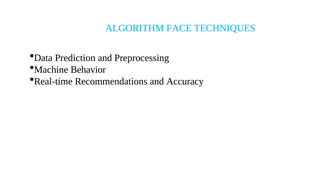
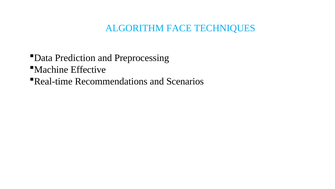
Behavior: Behavior -> Effective (88, 69)
Accuracy: Accuracy -> Scenarios (185, 81)
